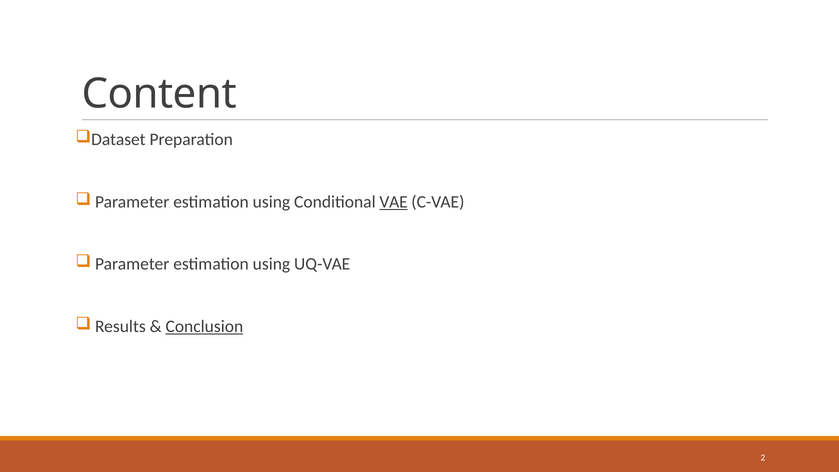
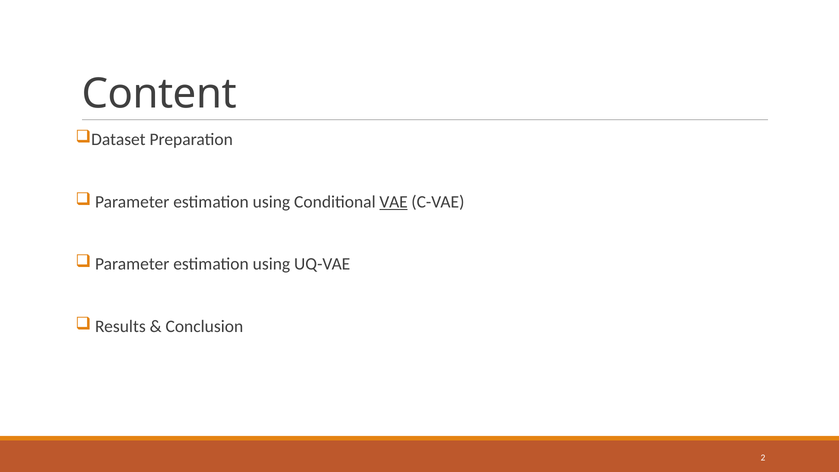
Conclusion underline: present -> none (204, 326)
